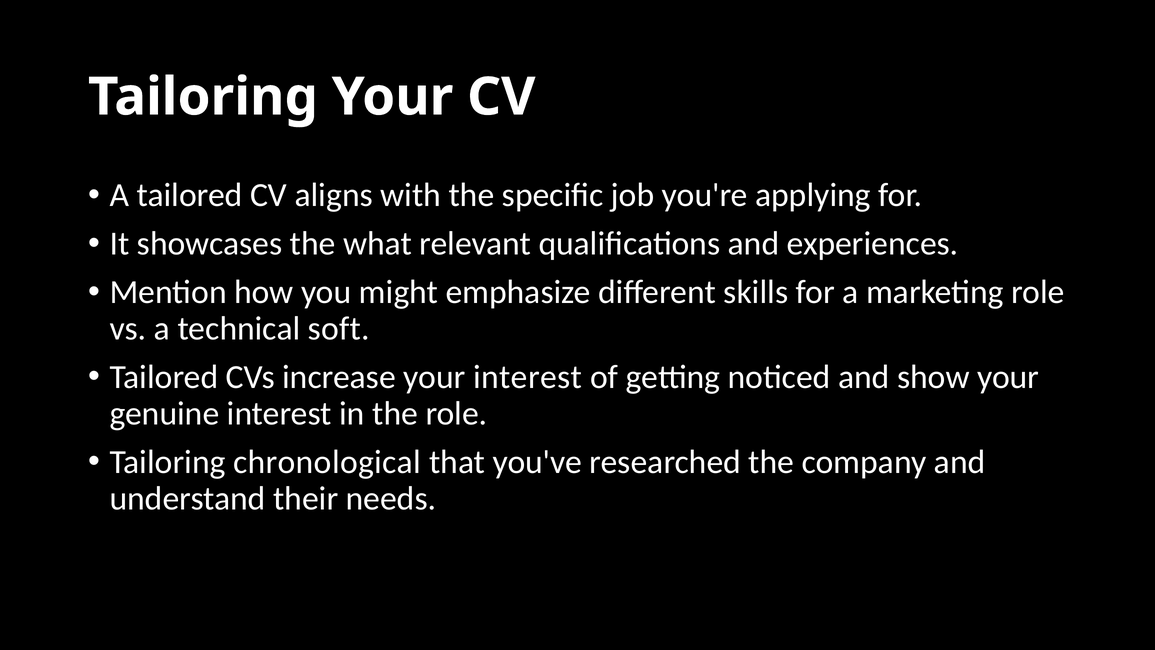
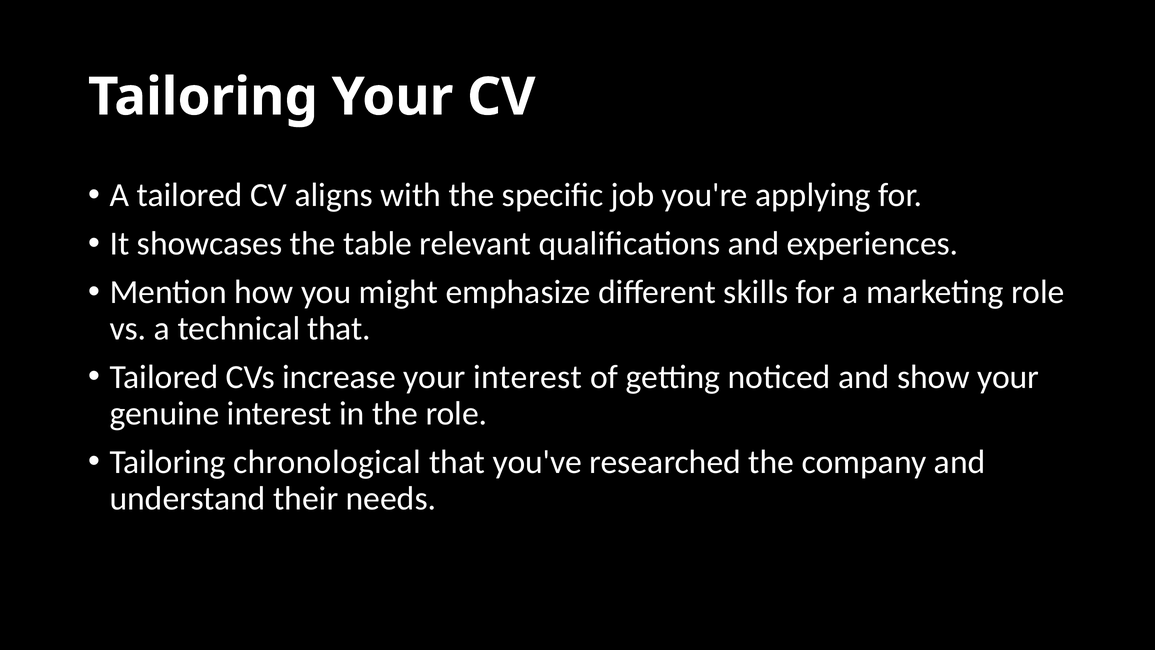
what: what -> table (377, 244)
technical soft: soft -> that (339, 329)
